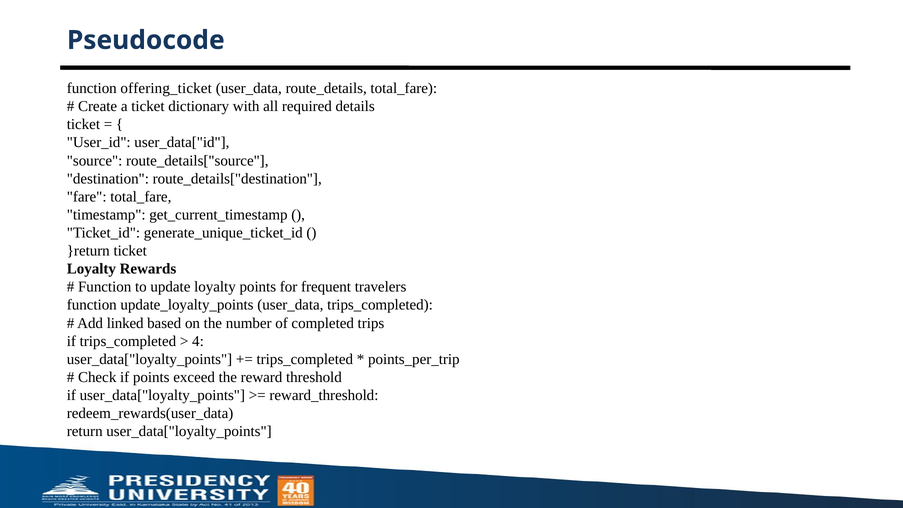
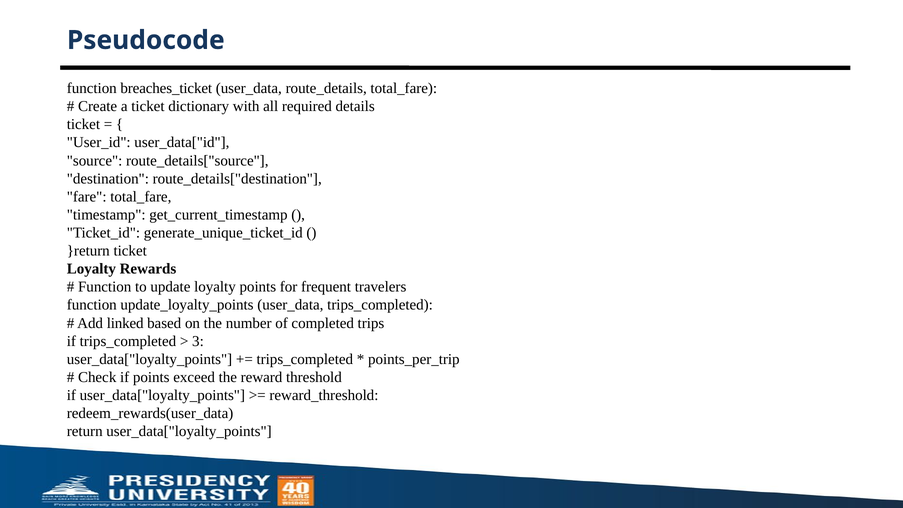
offering_ticket: offering_ticket -> breaches_ticket (166, 88)
4: 4 -> 3 (198, 341)
